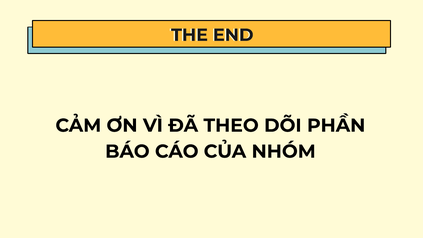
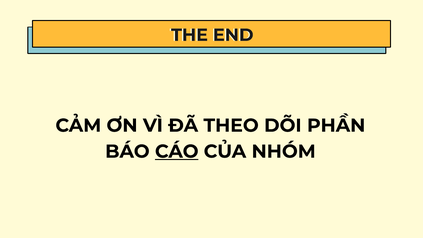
CÁO underline: none -> present (177, 151)
